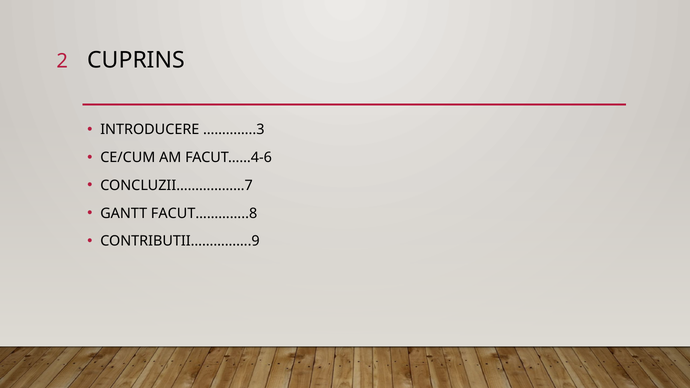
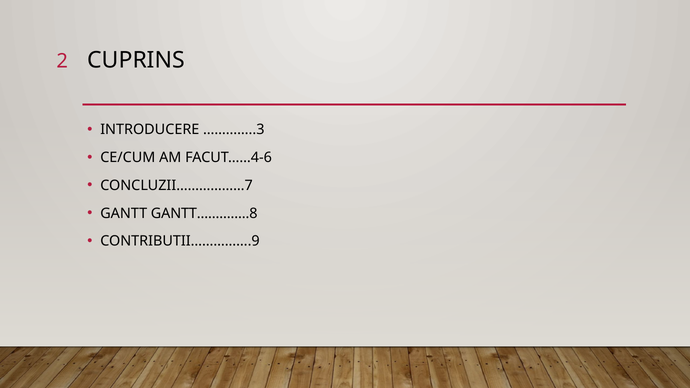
FACUT…………..8: FACUT…………..8 -> GANTT…………..8 (204, 213)
